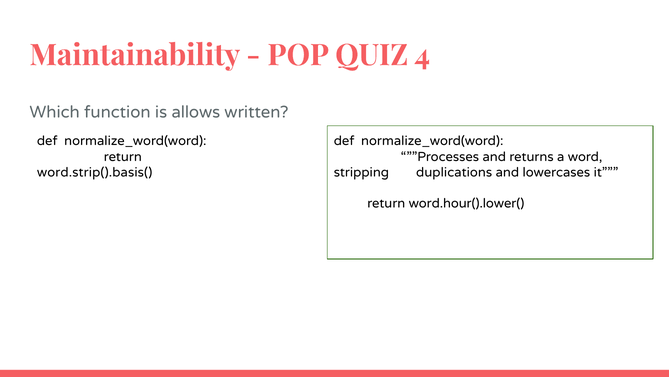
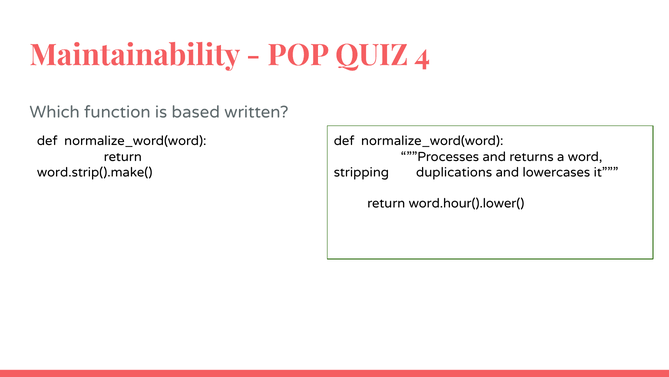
allows: allows -> based (196, 112)
word.strip().basis(: word.strip().basis( -> word.strip().make( (95, 172)
